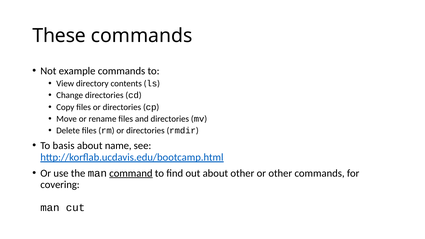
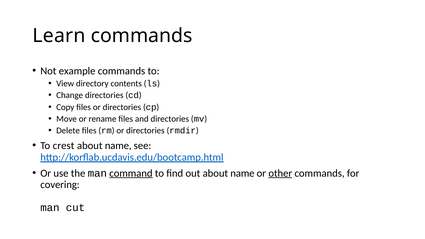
These: These -> Learn (59, 36)
basis: basis -> crest (64, 146)
out about other: other -> name (242, 173)
other underline: none -> present (280, 173)
